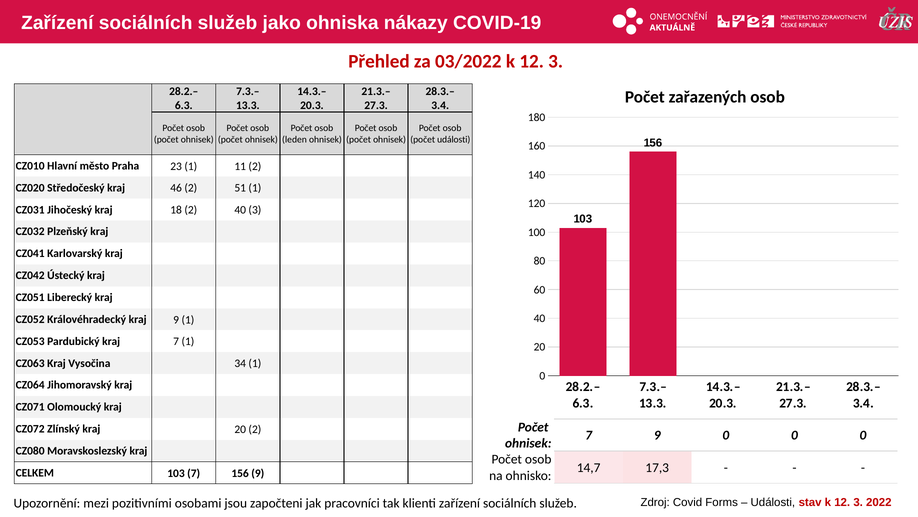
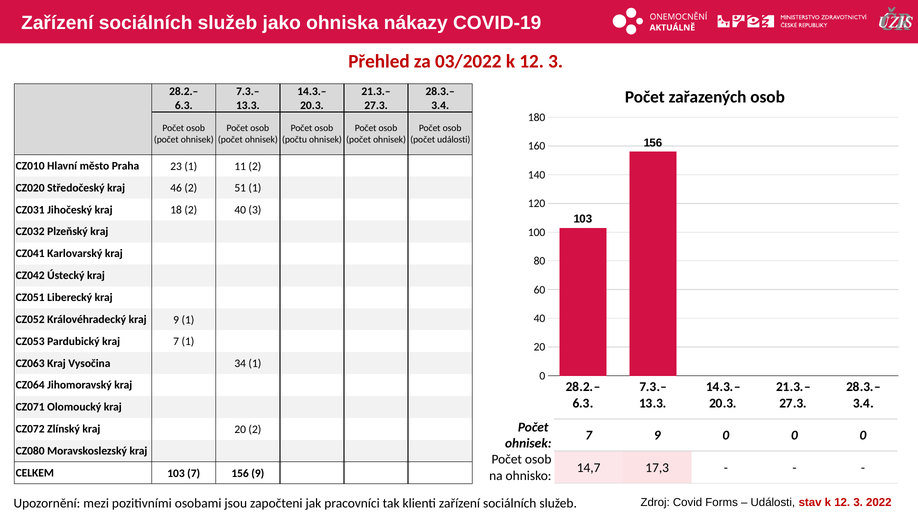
leden: leden -> počtu (295, 140)
